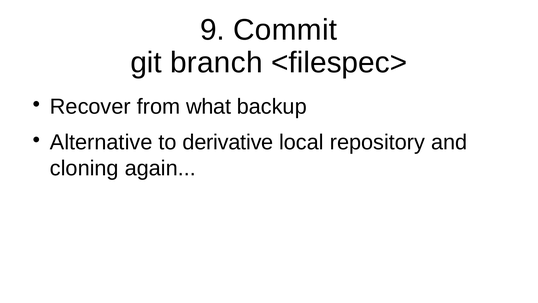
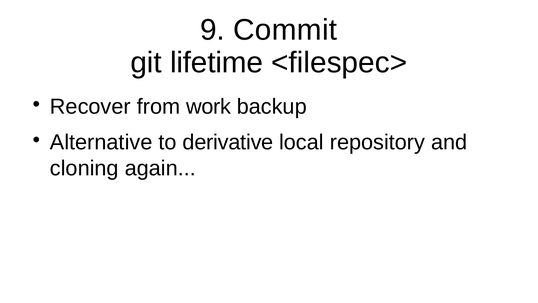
branch: branch -> lifetime (217, 62)
what: what -> work (209, 106)
